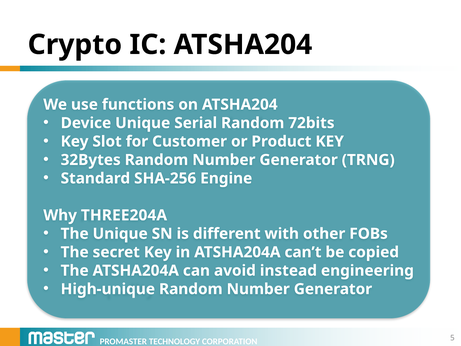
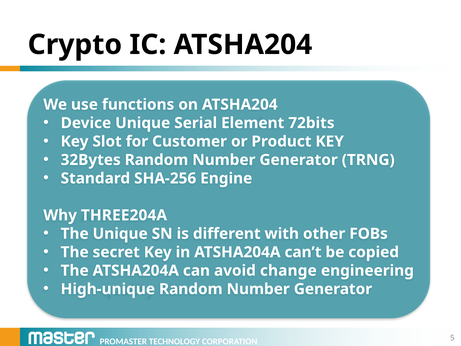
Serial Random: Random -> Element (253, 123)
instead: instead -> change (288, 270)
